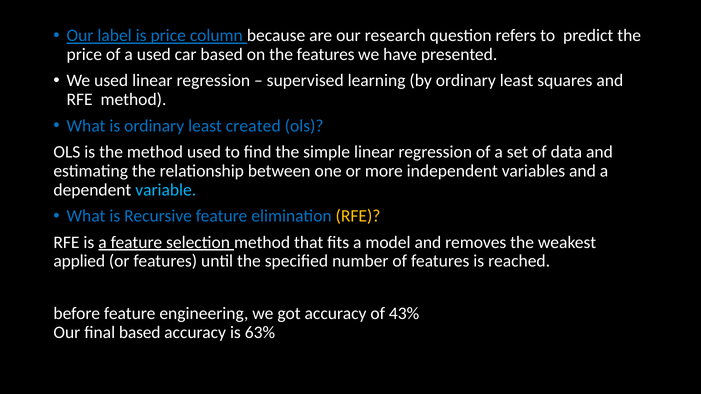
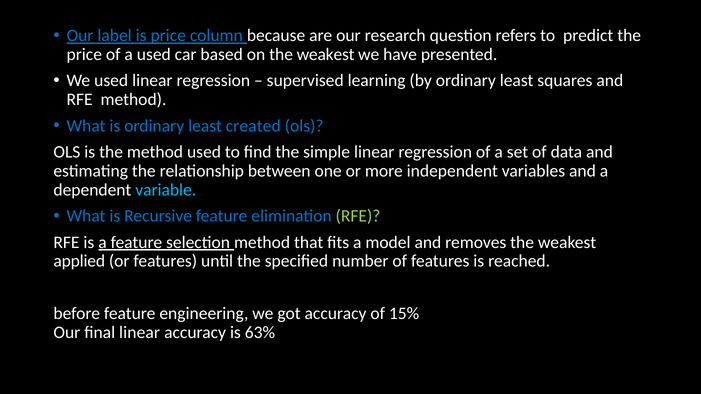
on the features: features -> weakest (326, 55)
RFE colour: yellow -> light green (358, 216)
43%: 43% -> 15% (404, 314)
final based: based -> linear (140, 333)
